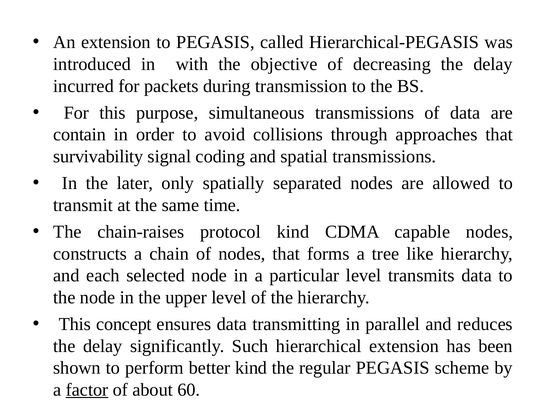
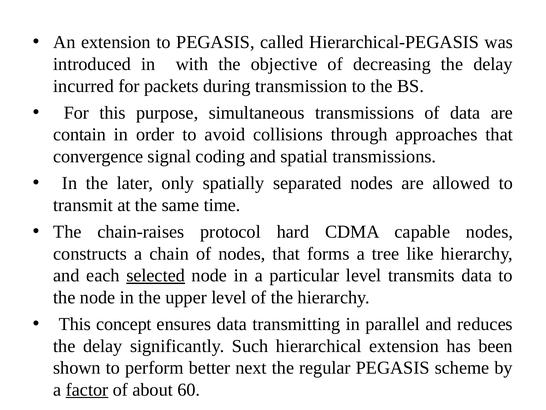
survivability: survivability -> convergence (98, 156)
protocol kind: kind -> hard (293, 232)
selected underline: none -> present (156, 275)
better kind: kind -> next (251, 367)
